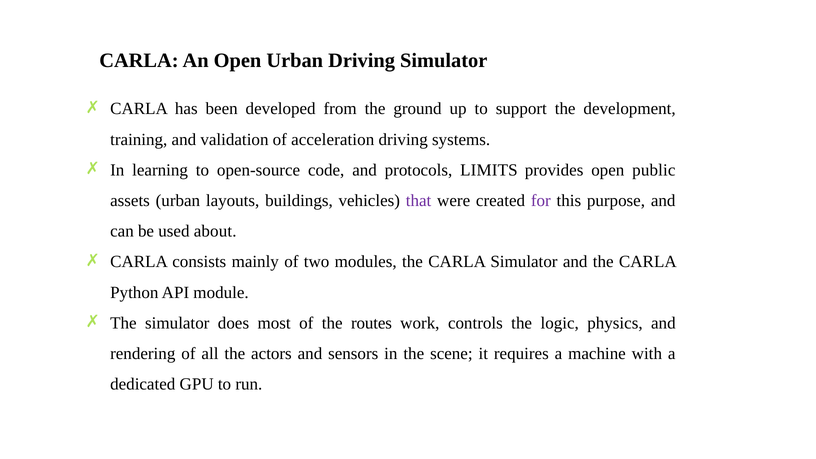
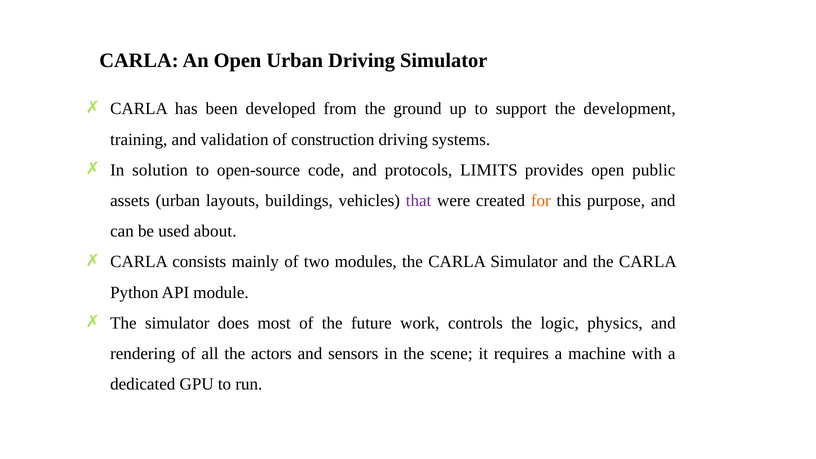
acceleration: acceleration -> construction (333, 139)
learning: learning -> solution (160, 170)
for colour: purple -> orange (541, 201)
routes: routes -> future (371, 323)
